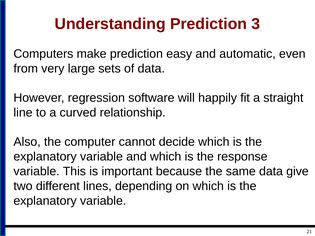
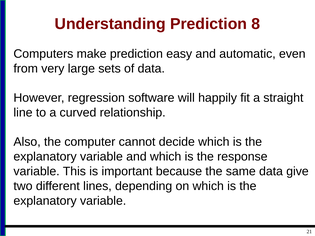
3: 3 -> 8 (256, 24)
